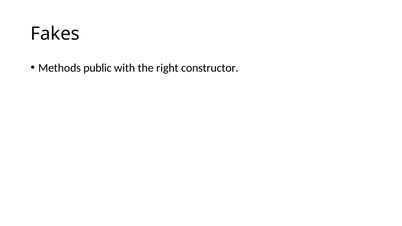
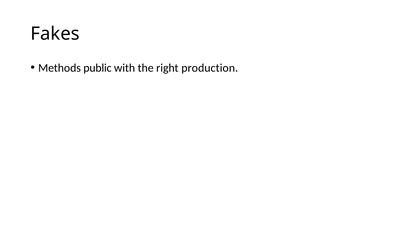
constructor: constructor -> production (210, 68)
